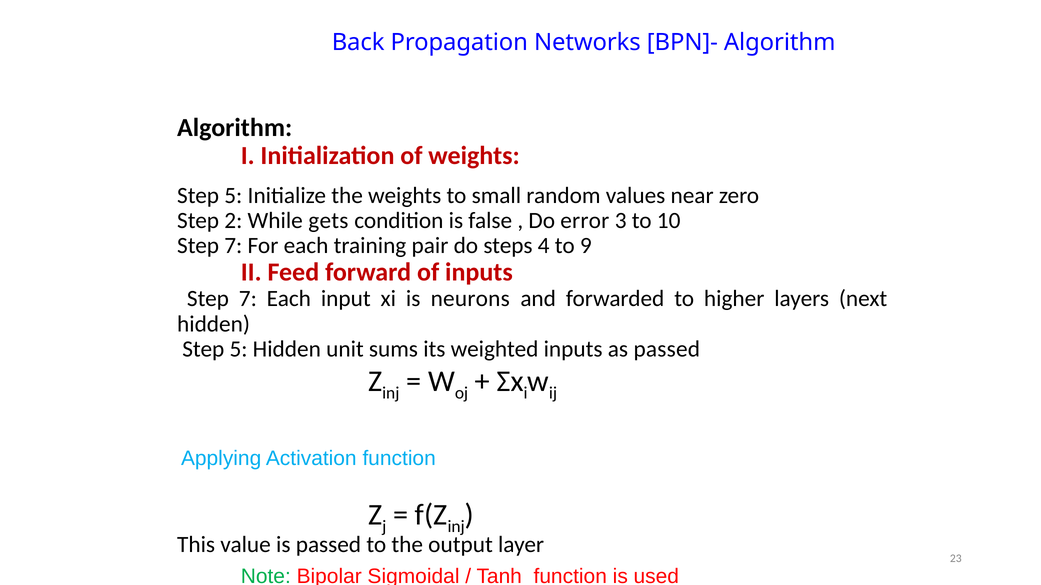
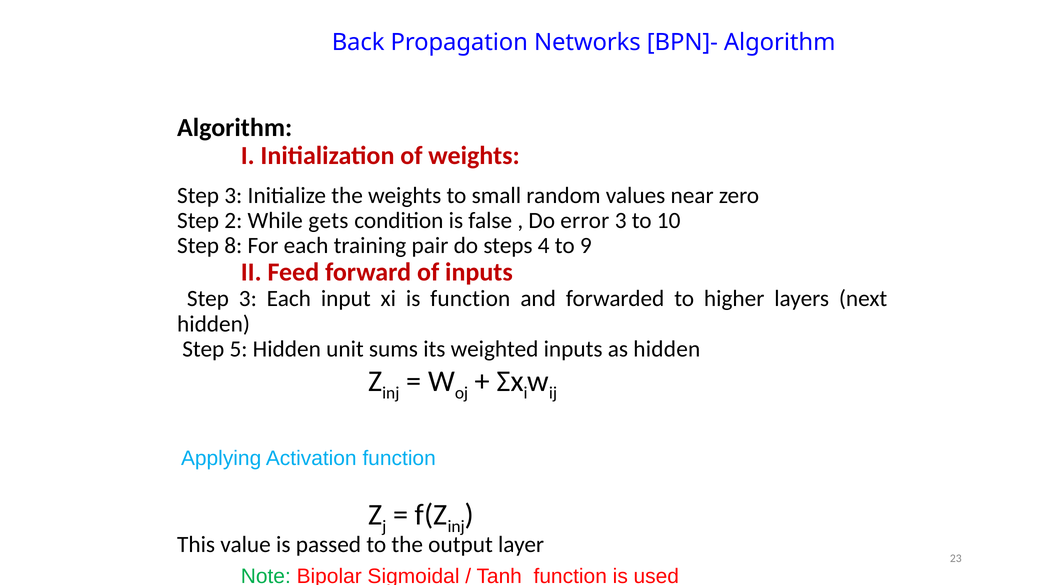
5: 5 -> 3 (233, 196)
7: 7 -> 8 (233, 246)
7: 7 -> 3 (248, 299)
is neurons: neurons -> function (470, 299)
as passed: passed -> hidden (667, 349)
